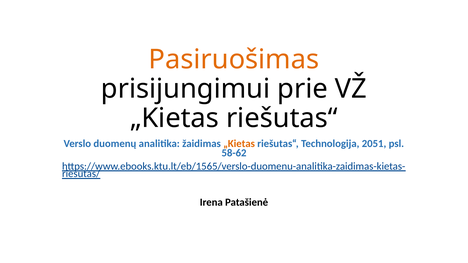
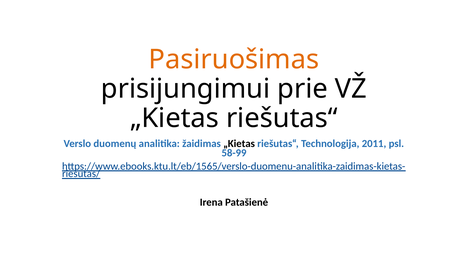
„Kietas colour: orange -> black (239, 144)
2051: 2051 -> 2011 (374, 144)
58-62: 58-62 -> 58-99 (234, 153)
